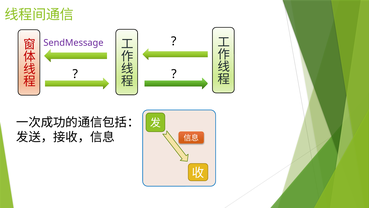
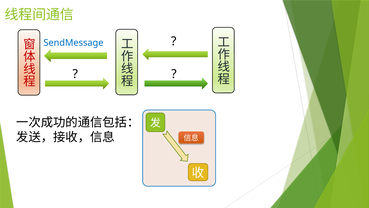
SendMessage colour: purple -> blue (73, 43)
